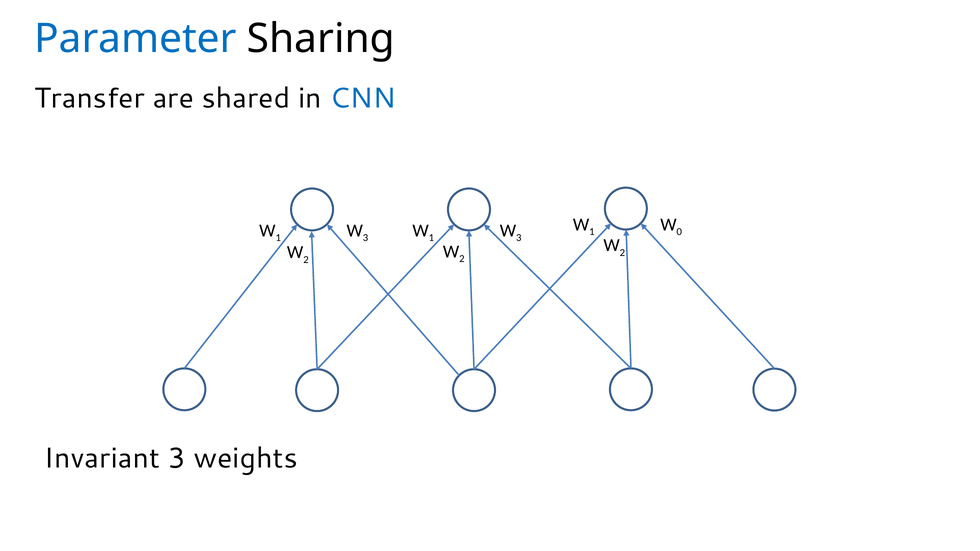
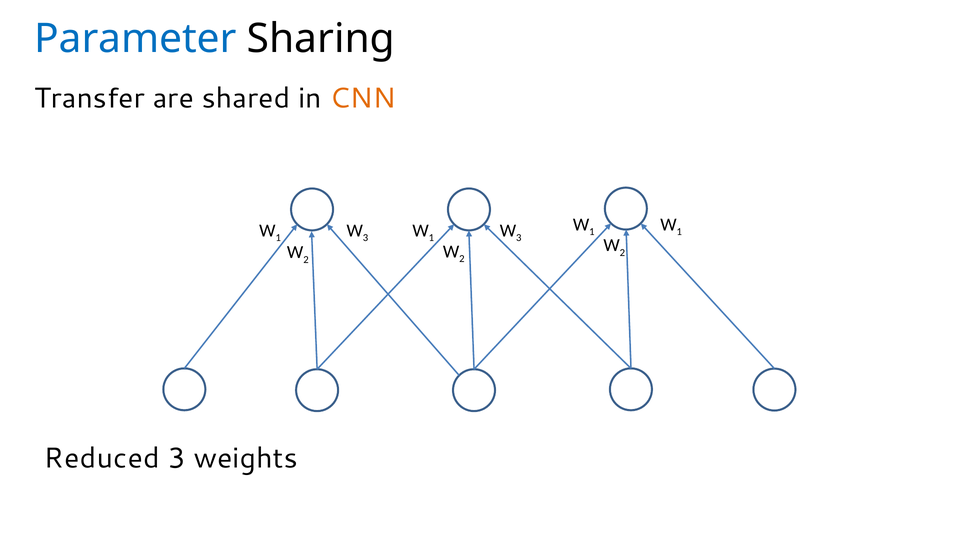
CNN colour: blue -> orange (363, 99)
0: 0 -> 1 (679, 232)
Invariant: Invariant -> Reduced (102, 458)
